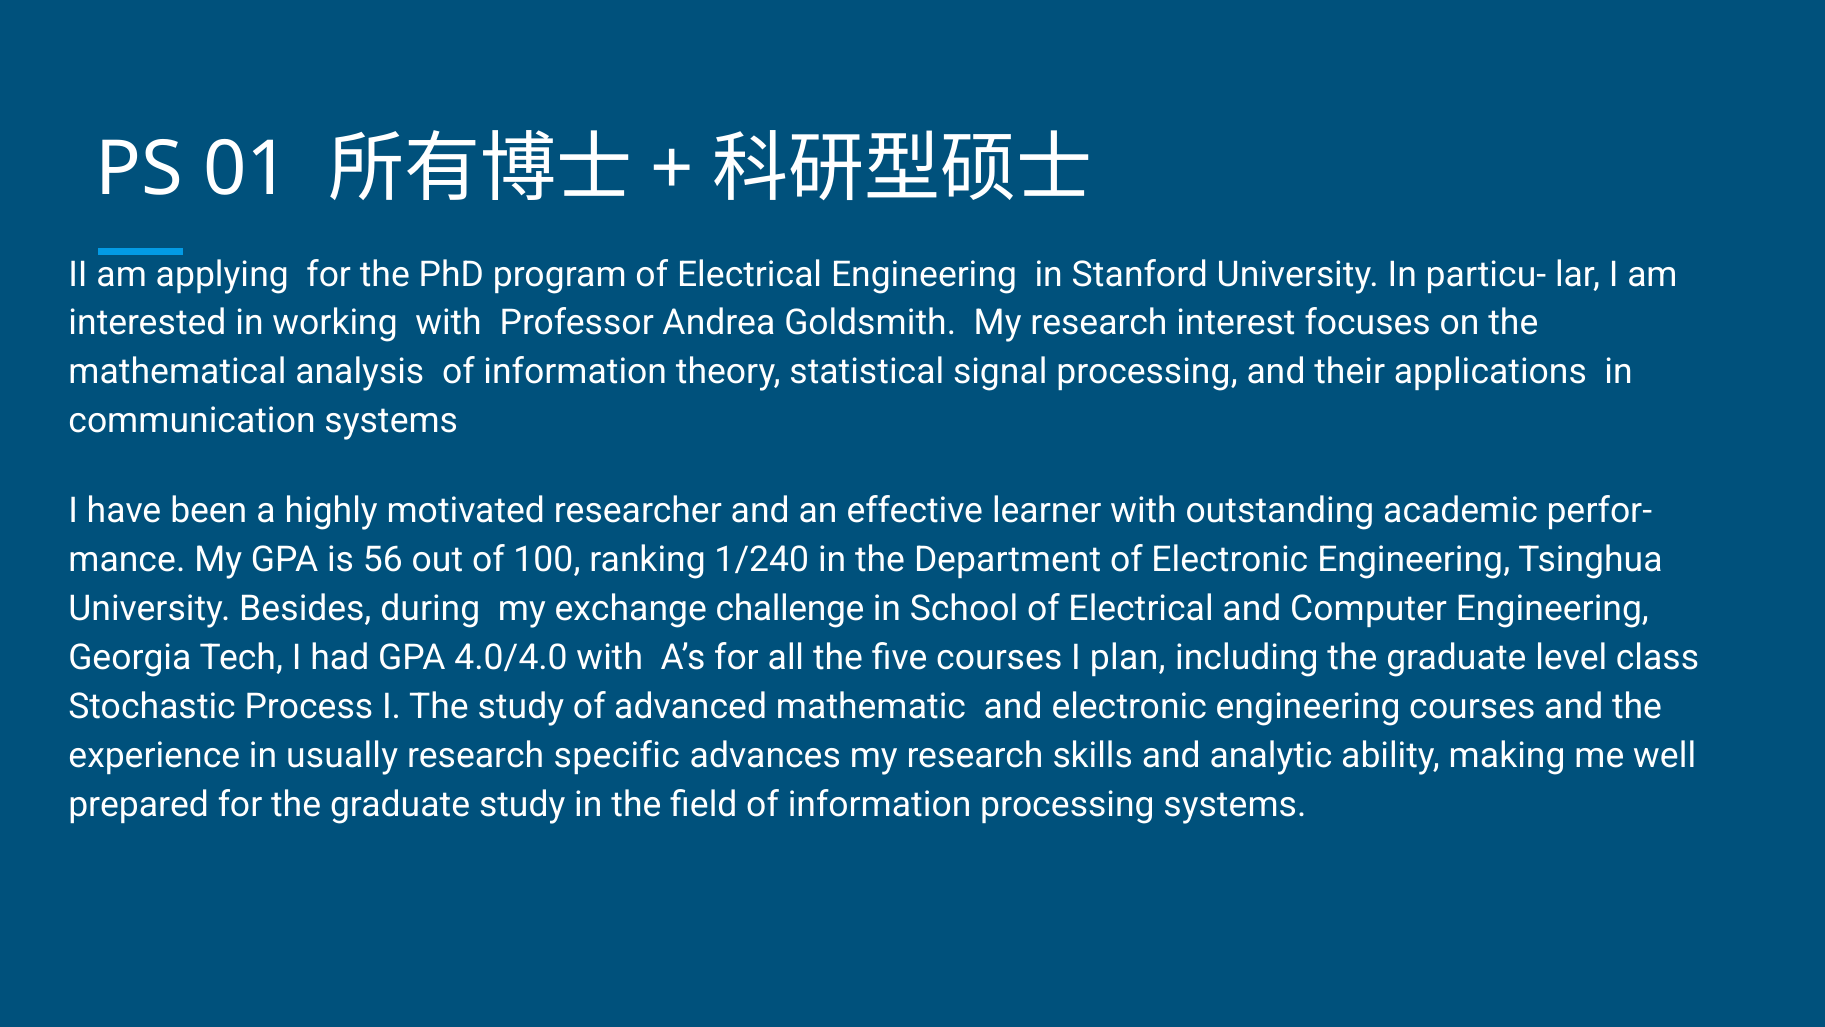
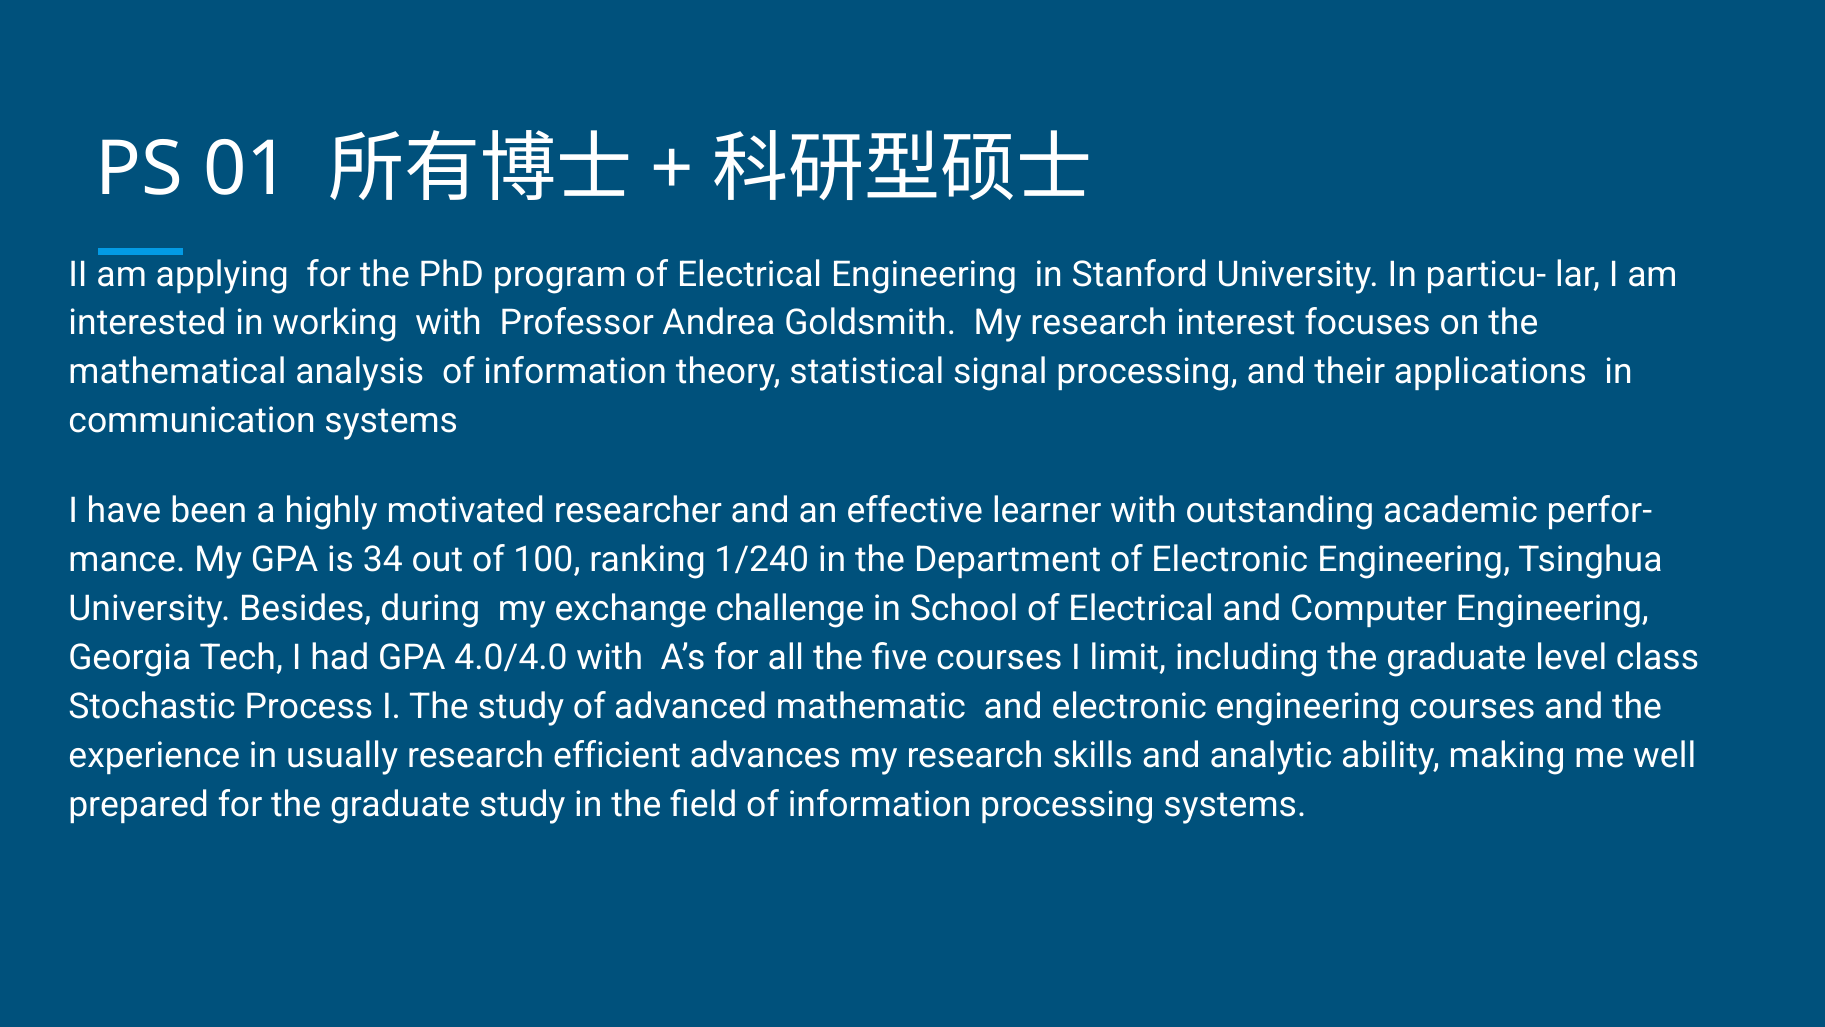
56: 56 -> 34 (383, 559)
plan: plan -> limit (1128, 657)
specific: specific -> efficient (617, 755)
